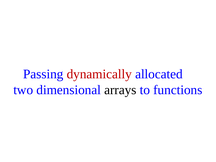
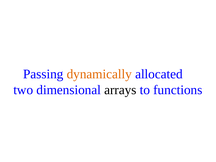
dynamically colour: red -> orange (99, 74)
